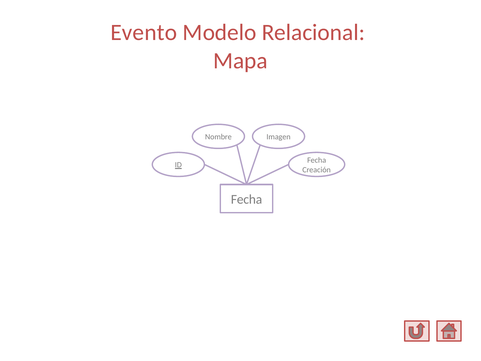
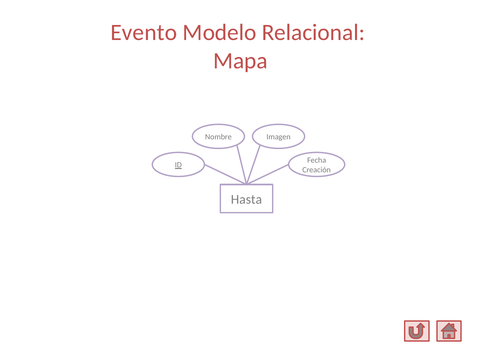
Fecha: Fecha -> Hasta (246, 199)
